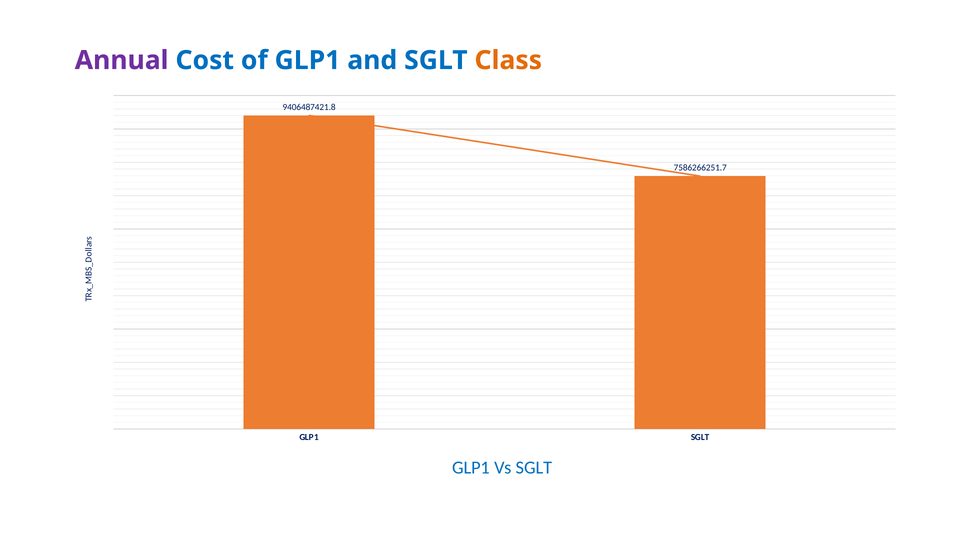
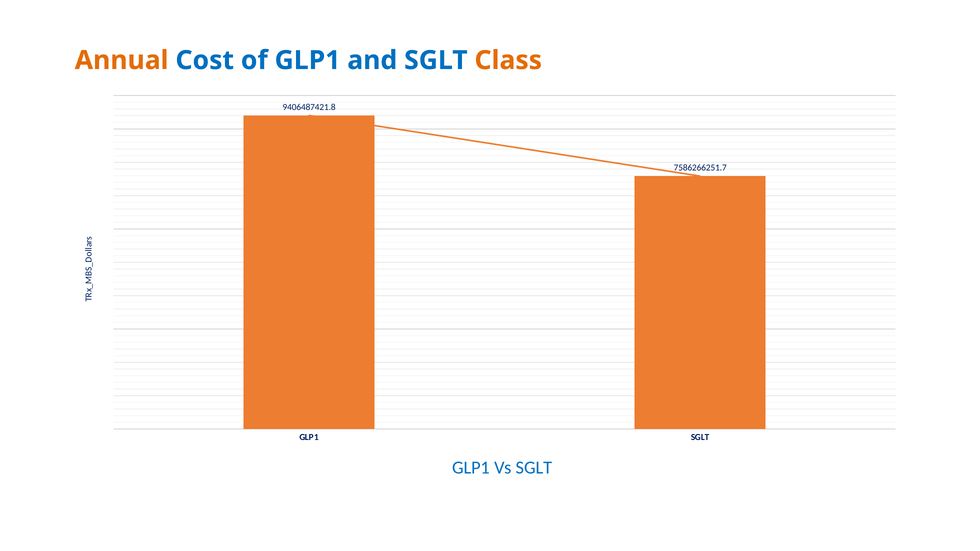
Annual colour: purple -> orange (122, 60)
